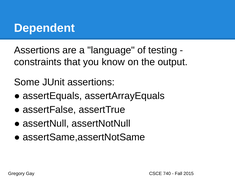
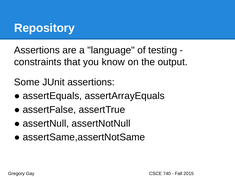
Dependent: Dependent -> Repository (44, 28)
